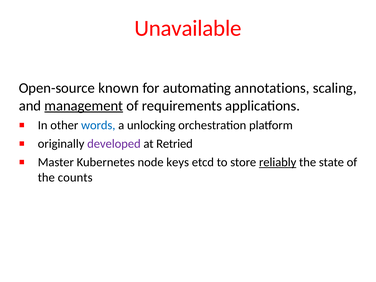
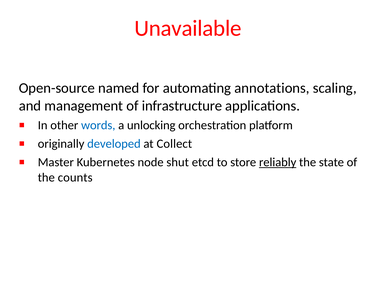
known: known -> named (119, 88)
management underline: present -> none (84, 106)
requirements: requirements -> infrastructure (182, 106)
developed colour: purple -> blue (114, 144)
Retried: Retried -> Collect (174, 144)
keys: keys -> shut (178, 162)
